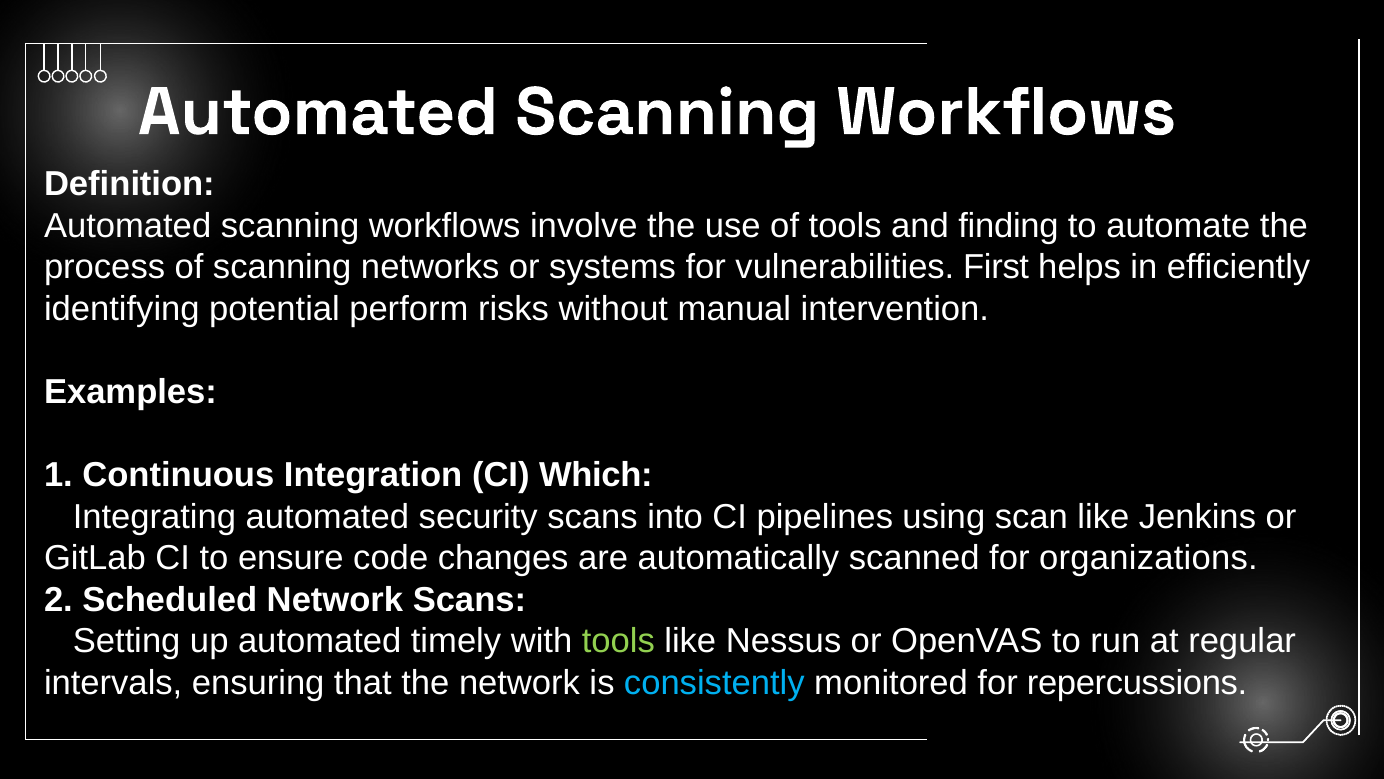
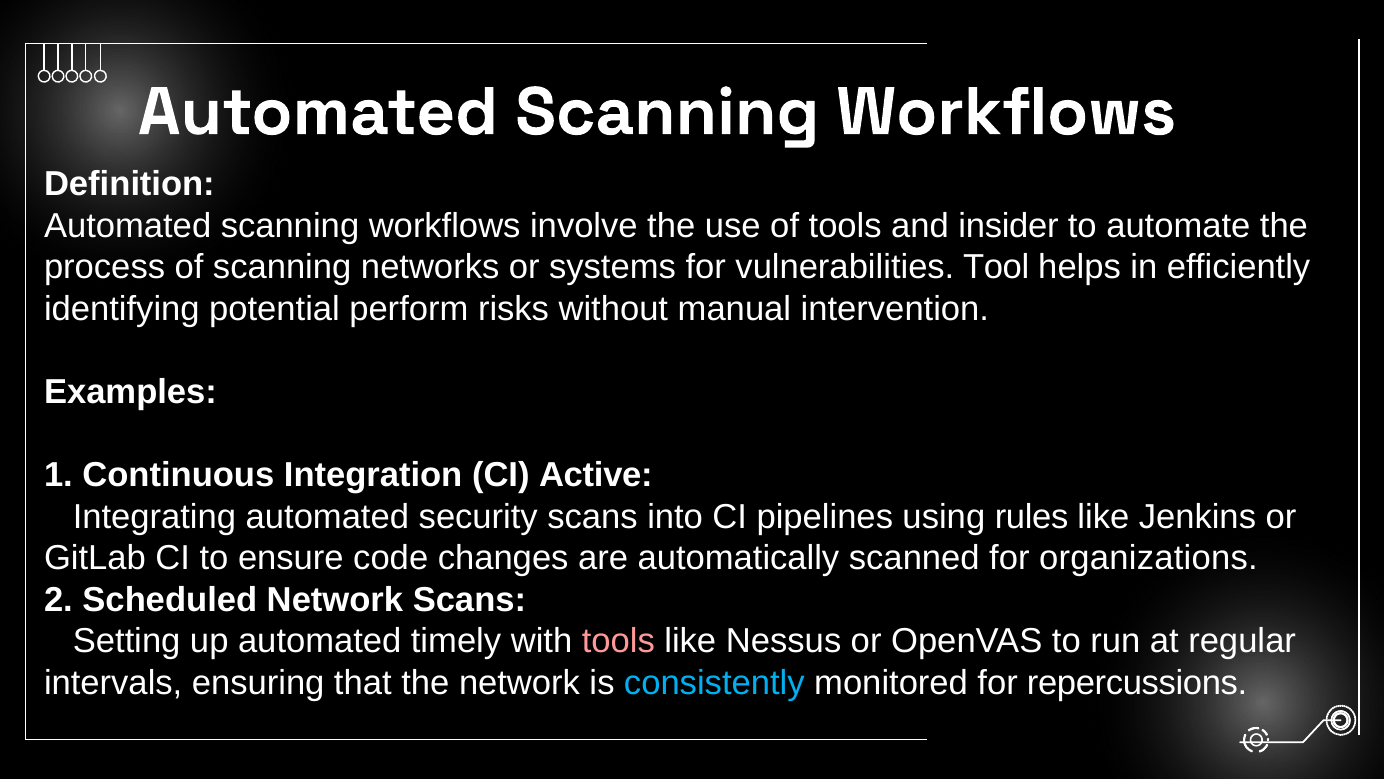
finding: finding -> insider (1009, 226)
First: First -> Tool (996, 267)
Which: Which -> Active (596, 475)
scan: scan -> rules (1032, 516)
tools colour: light green -> pink (618, 641)
